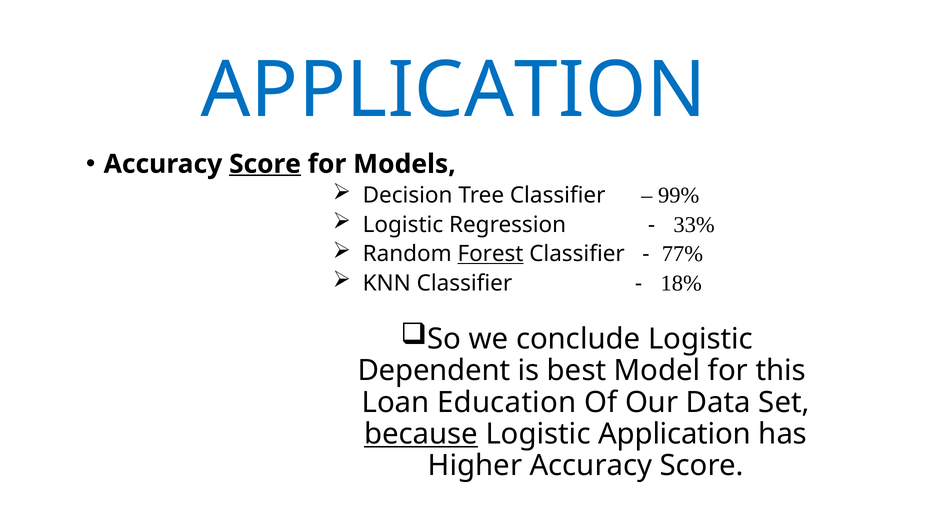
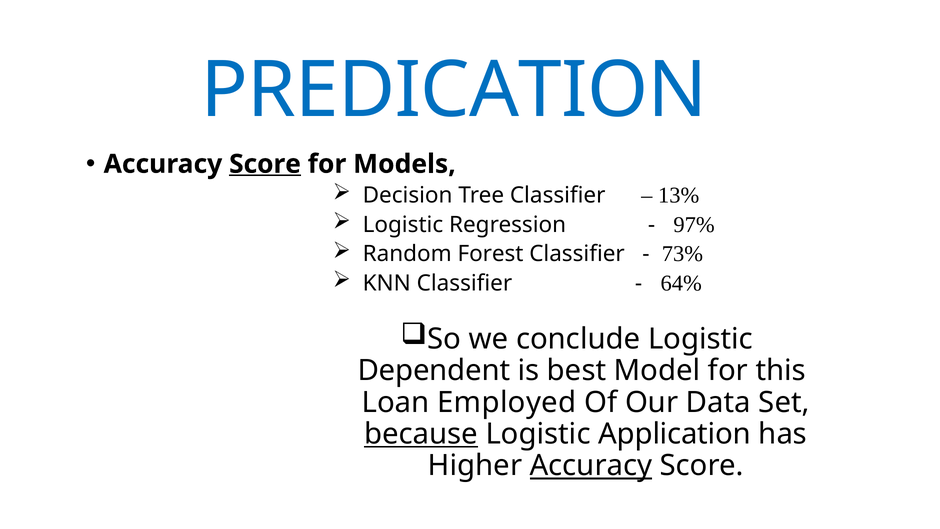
APPLICATION: APPLICATION -> PREDICATION (454, 91)
99%: 99% -> 13% (679, 195)
33%: 33% -> 97% (694, 225)
Forest underline: present -> none (491, 254)
77%: 77% -> 73% (682, 254)
18%: 18% -> 64% (681, 283)
Education: Education -> Employed (507, 402)
Accuracy underline: none -> present (591, 466)
